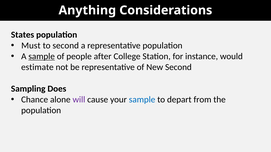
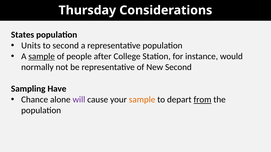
Anything: Anything -> Thursday (87, 10)
Must: Must -> Units (31, 46)
estimate: estimate -> normally (37, 67)
Does: Does -> Have (57, 89)
sample colour: blue -> orange (142, 100)
from underline: none -> present (202, 100)
